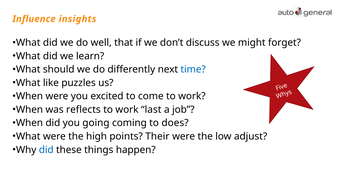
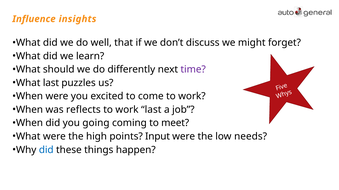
time colour: blue -> purple (193, 70)
What like: like -> last (51, 83)
does: does -> meet (175, 123)
Their: Their -> Input (158, 137)
adjust: adjust -> needs (251, 137)
